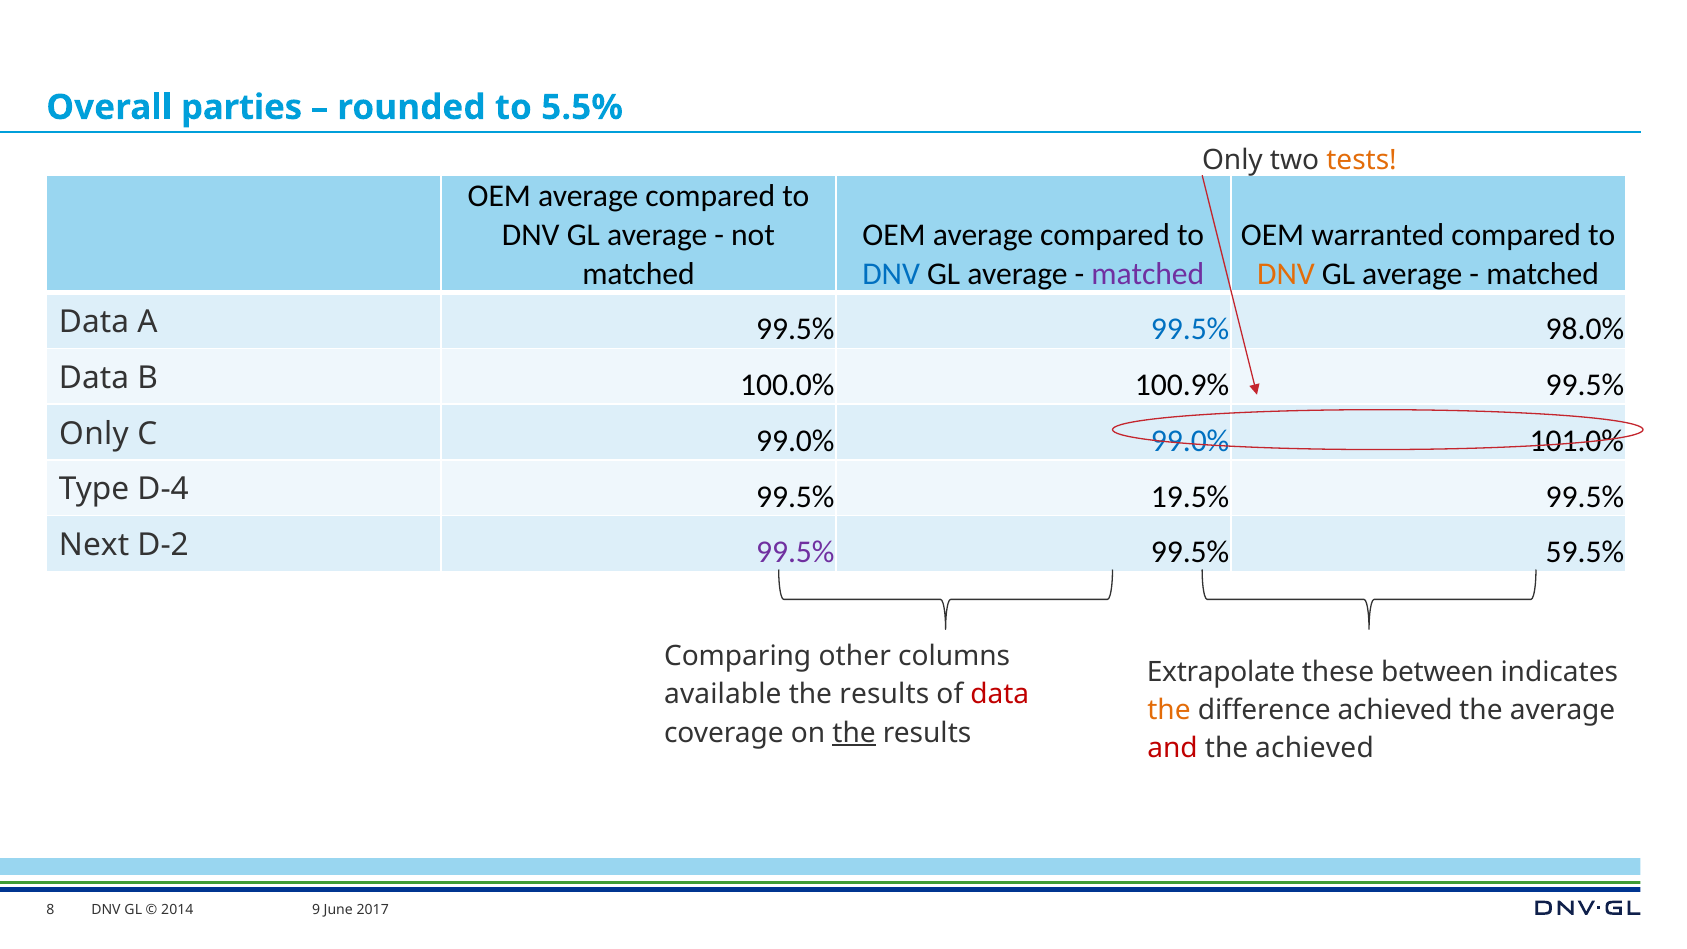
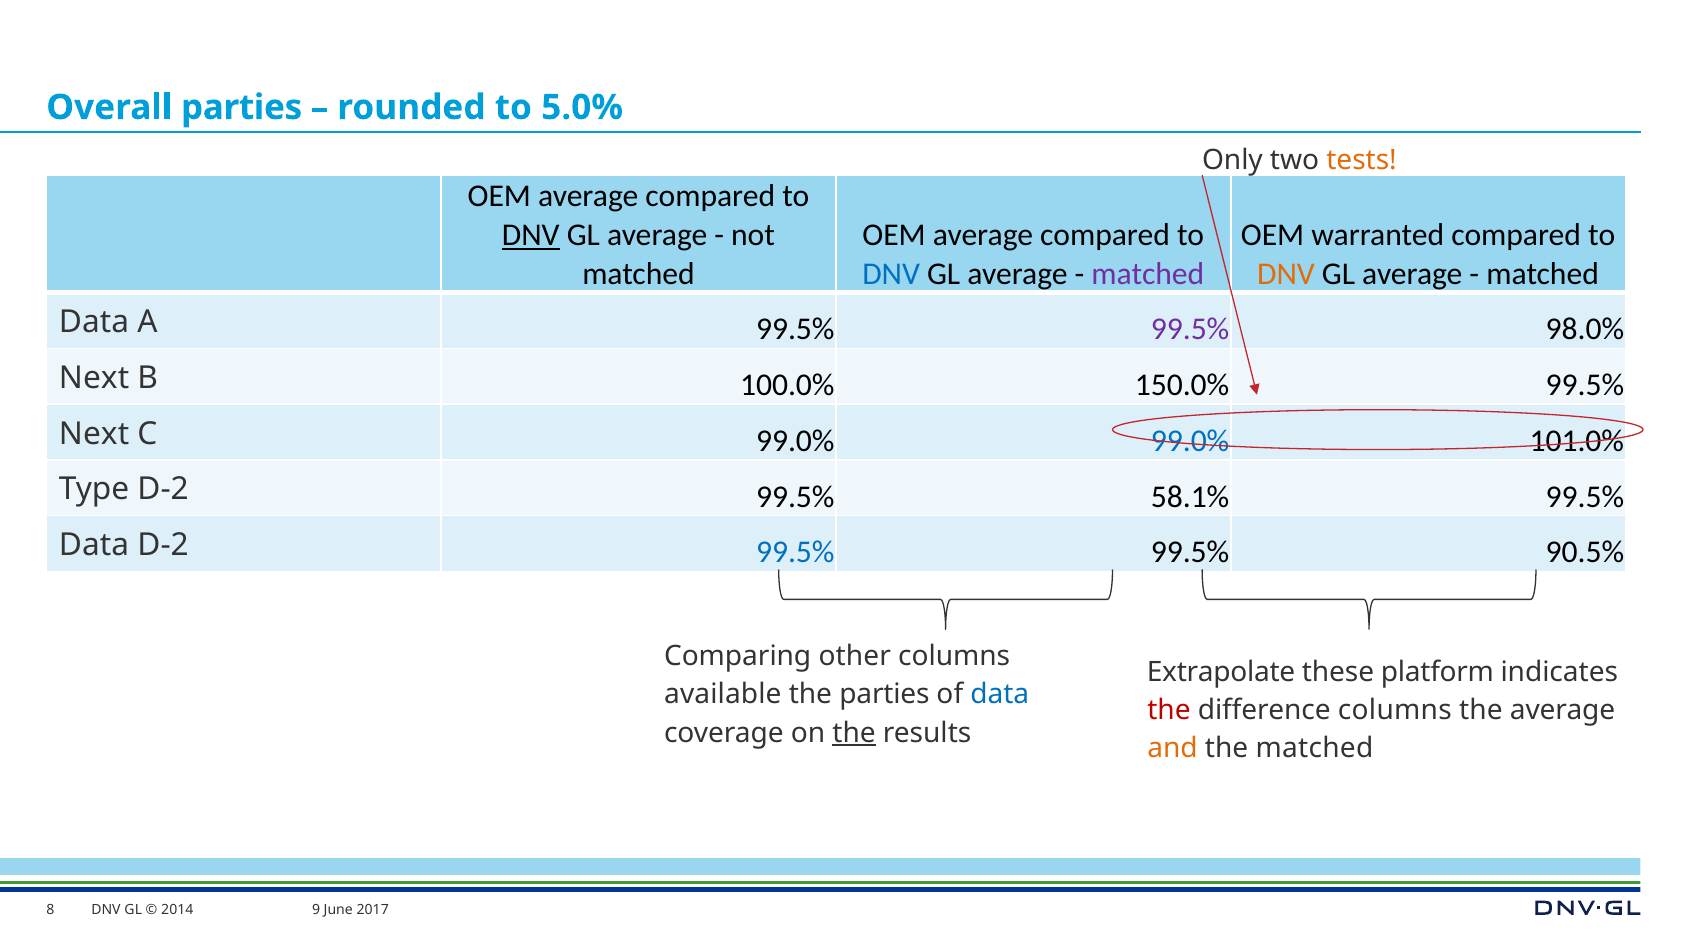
5.5%: 5.5% -> 5.0% (582, 107)
DNV underline: none -> present (531, 235)
99.5% colour: blue -> purple (1190, 329)
Data: Data -> Next (94, 378)
100.9%: 100.9% -> 150.0% (1182, 385)
Only: Only -> Next (94, 434)
Type D-4: D-4 -> D-2 (163, 489)
19.5%: 19.5% -> 58.1% (1190, 497)
Next: Next -> Data (94, 545)
99.5% colour: purple -> blue (795, 552)
59.5%: 59.5% -> 90.5% (1585, 552)
between: between -> platform (1437, 672)
results: results -> parties (884, 695)
data colour: red -> blue (1000, 695)
the colour: orange -> red (1169, 710)
difference achieved: achieved -> columns (1395, 710)
and colour: red -> orange (1172, 749)
the achieved: achieved -> matched (1314, 749)
